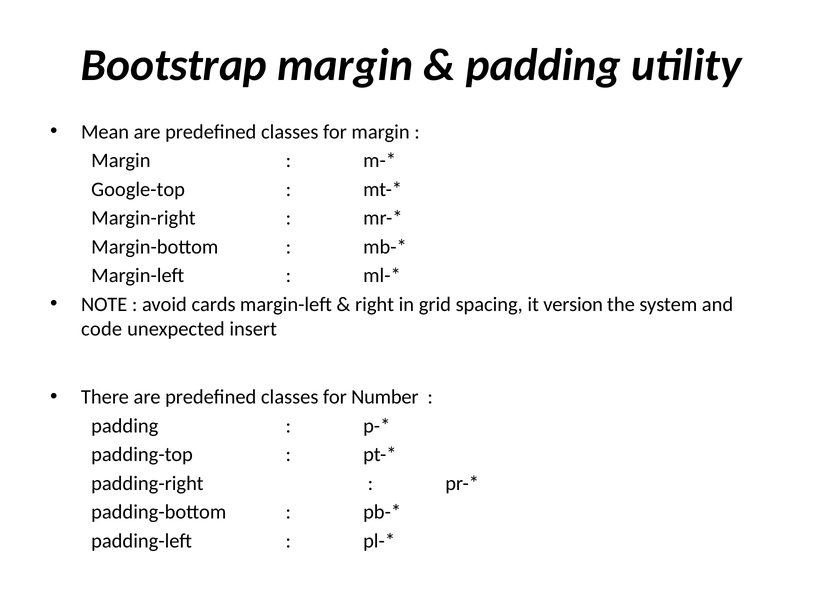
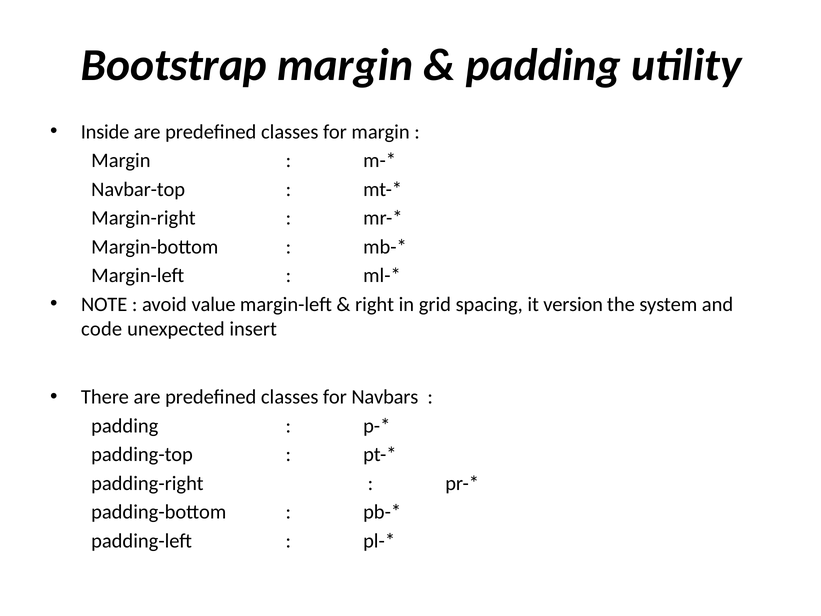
Mean: Mean -> Inside (105, 132)
Google-top: Google-top -> Navbar-top (138, 189)
cards: cards -> value (214, 304)
Number: Number -> Navbars (385, 397)
